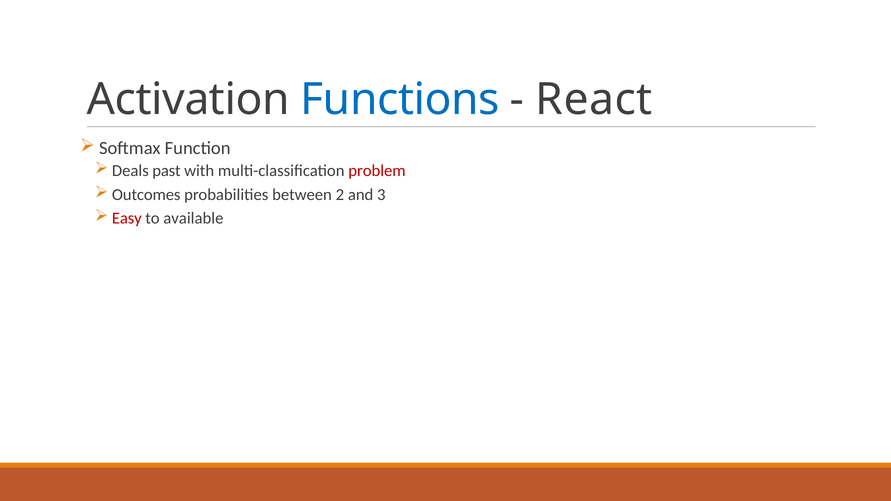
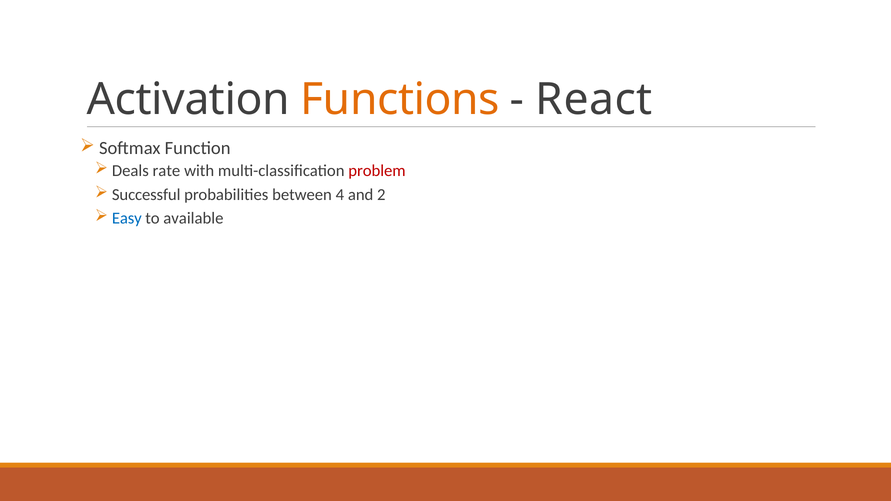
Functions colour: blue -> orange (400, 100)
past: past -> rate (166, 171)
Outcomes: Outcomes -> Successful (146, 195)
2: 2 -> 4 (340, 195)
3: 3 -> 2 (381, 195)
Easy colour: red -> blue (127, 218)
